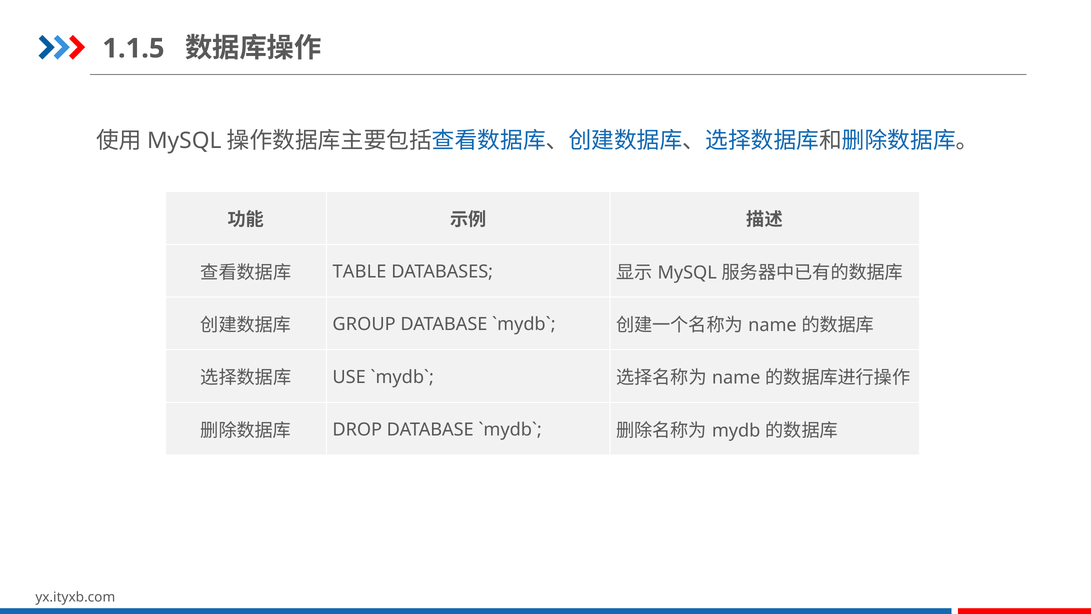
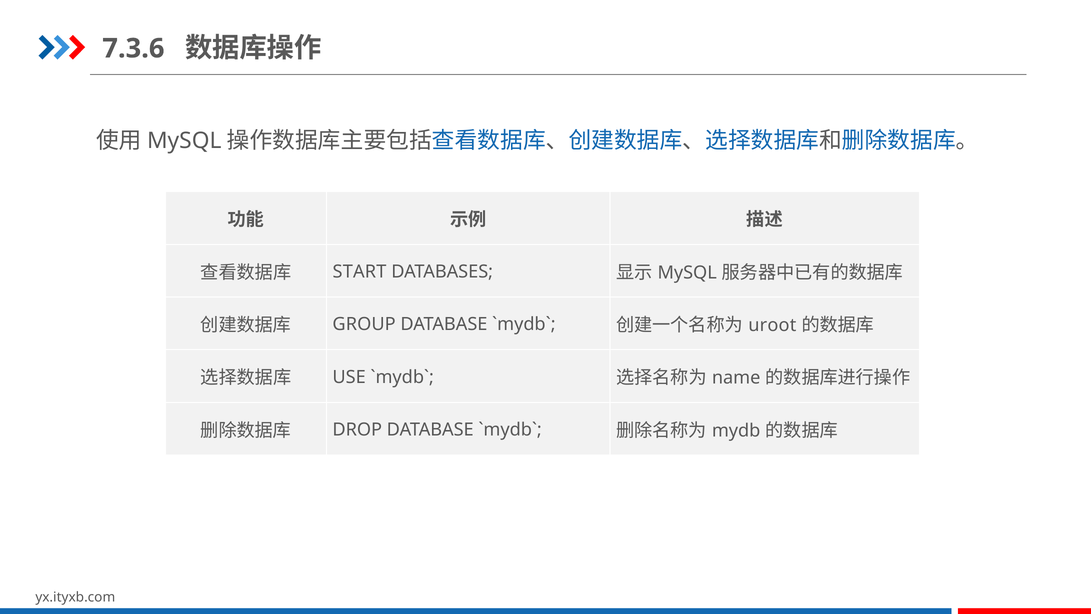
1.1.5: 1.1.5 -> 7.3.6 (133, 48)
TABLE: TABLE -> START (360, 272)
name: name -> uroot (772, 325)
